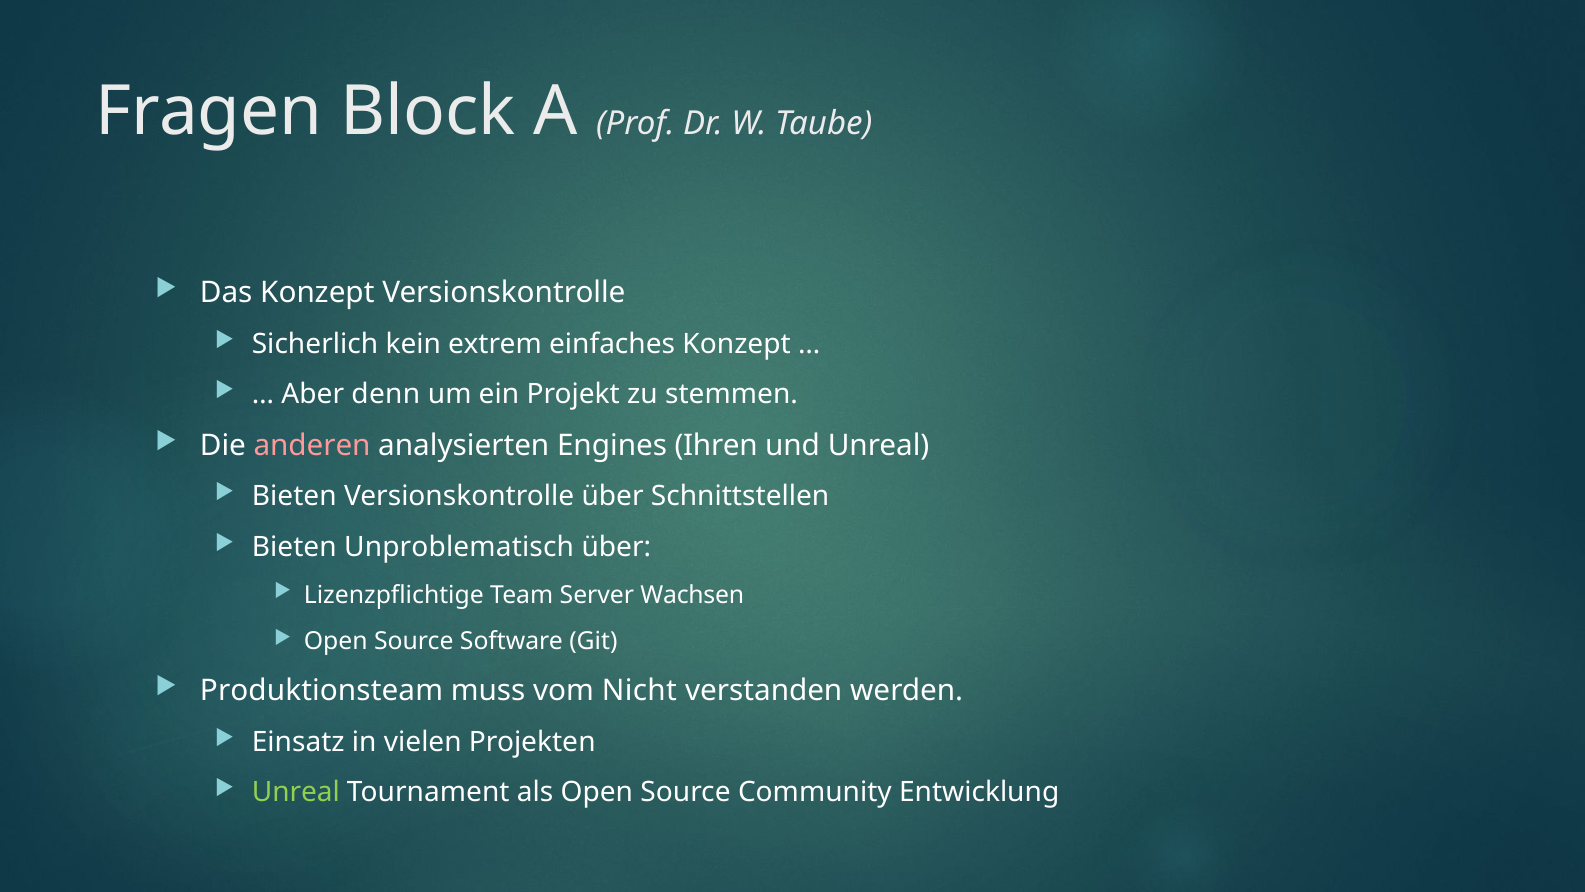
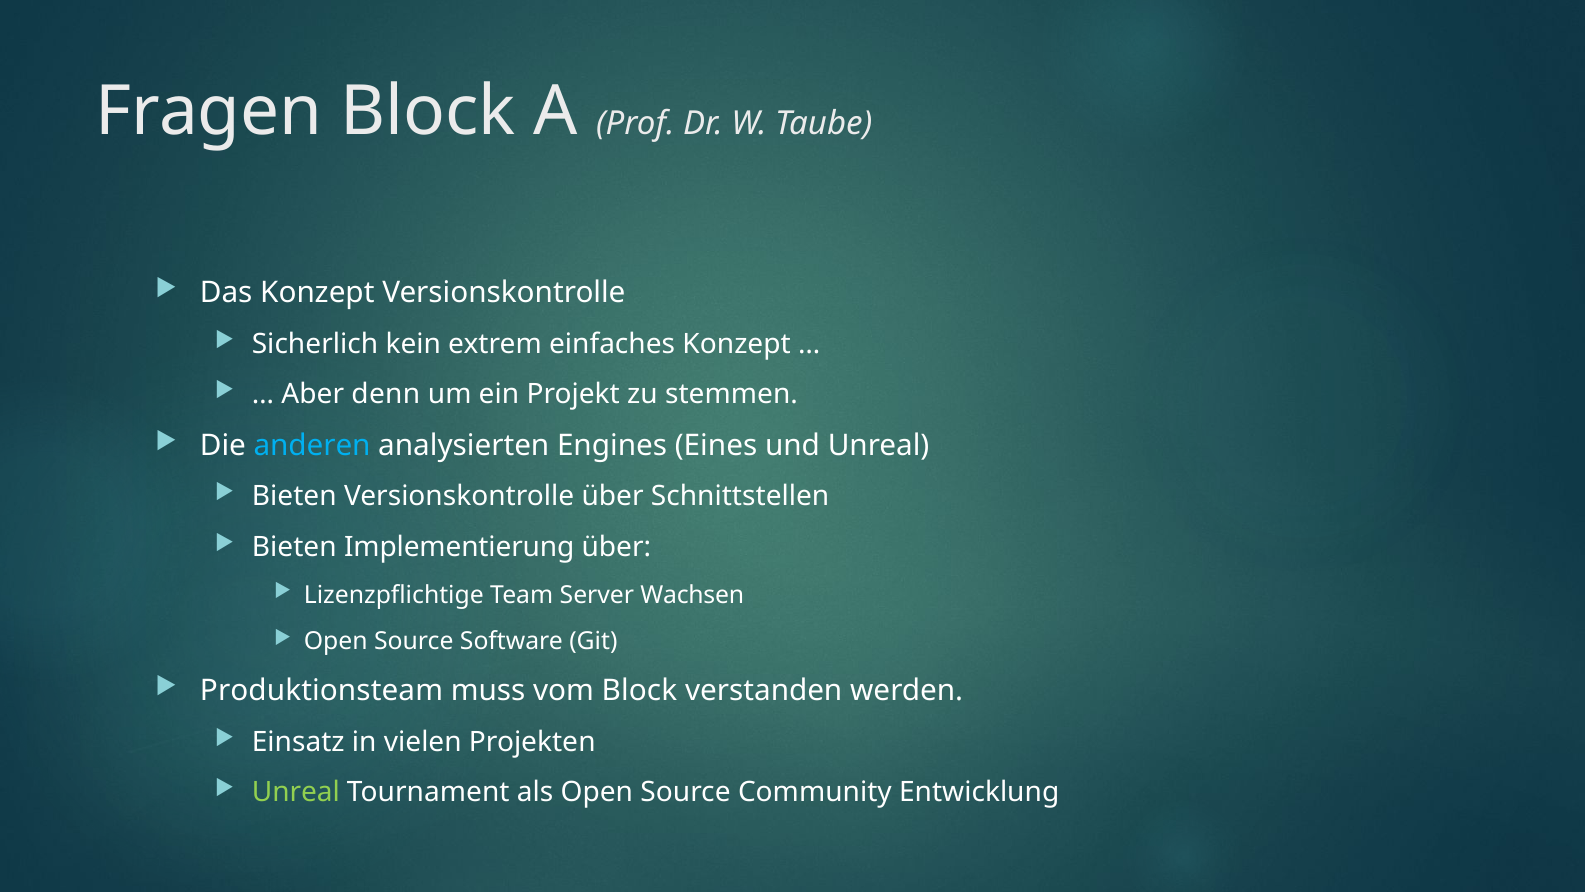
anderen colour: pink -> light blue (312, 445)
Ihren: Ihren -> Eines (716, 445)
Unproblematisch: Unproblematisch -> Implementierung (459, 547)
vom Nicht: Nicht -> Block (639, 690)
